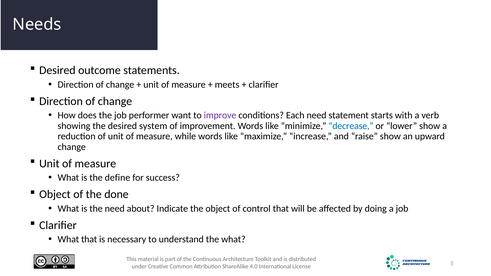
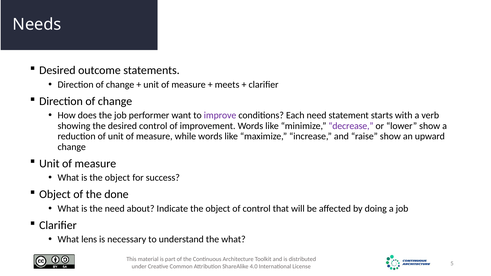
desired system: system -> control (153, 126)
decrease colour: blue -> purple (351, 126)
is the define: define -> object (117, 178)
What that: that -> lens (89, 240)
